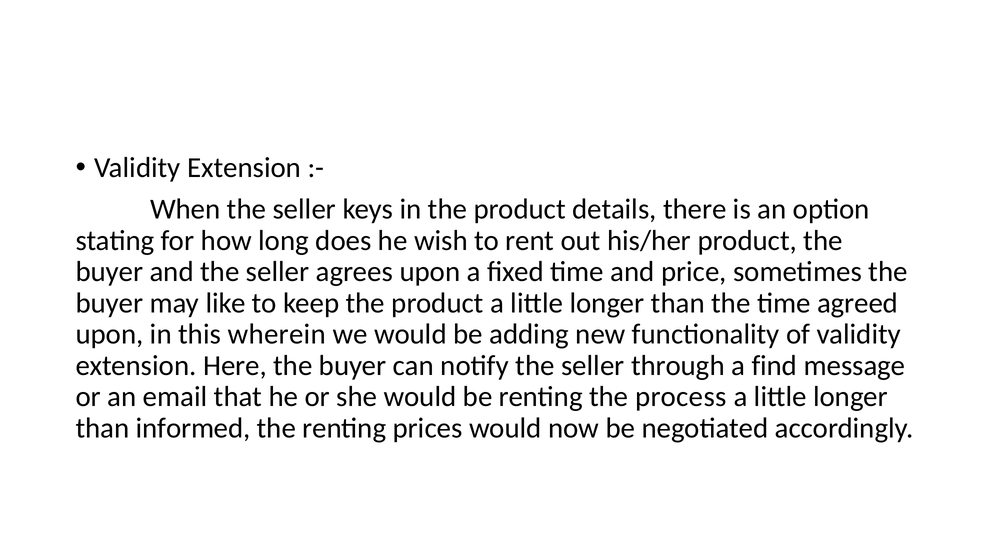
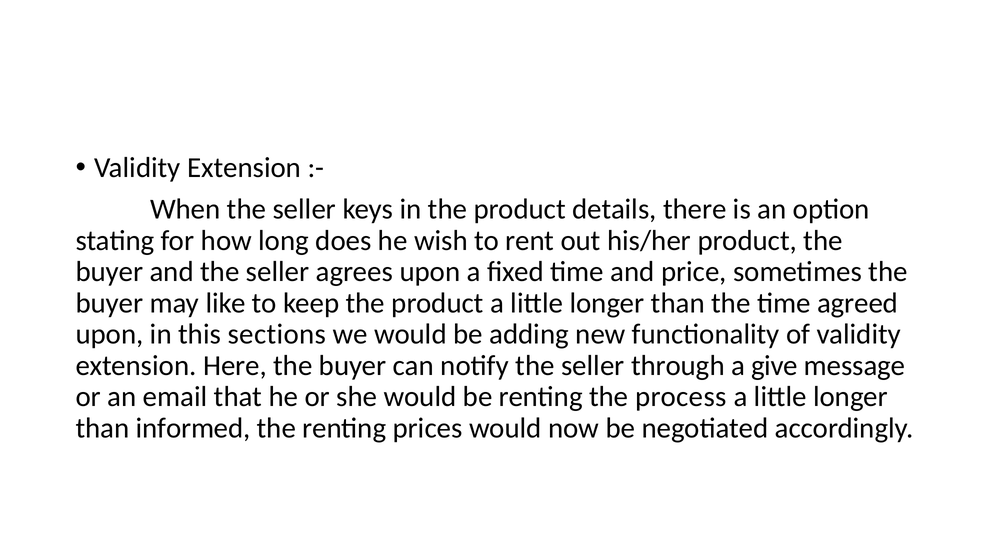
wherein: wherein -> sections (277, 334)
find: find -> give (774, 366)
